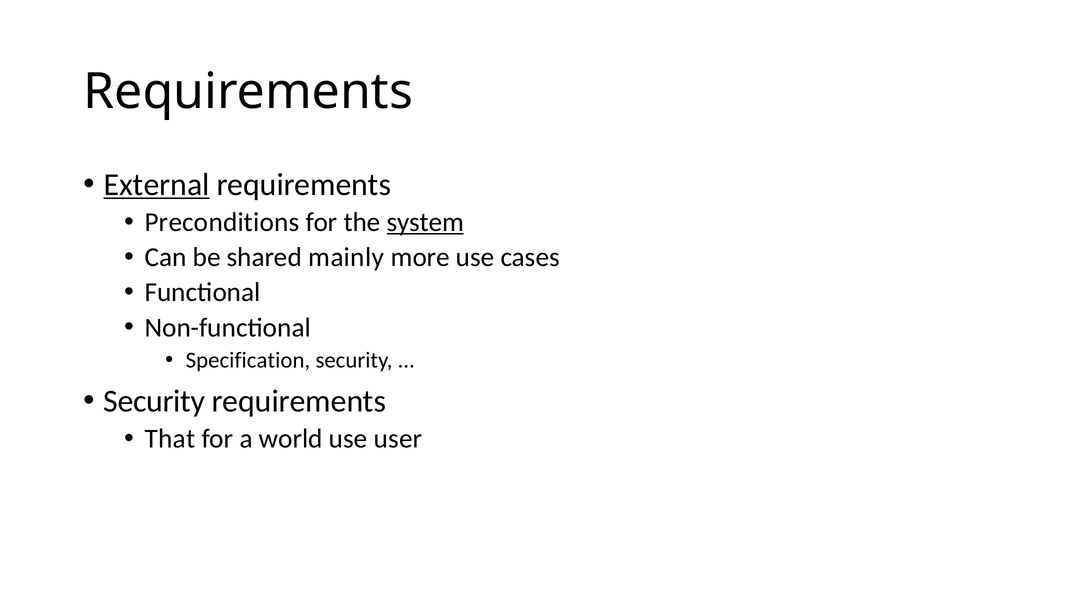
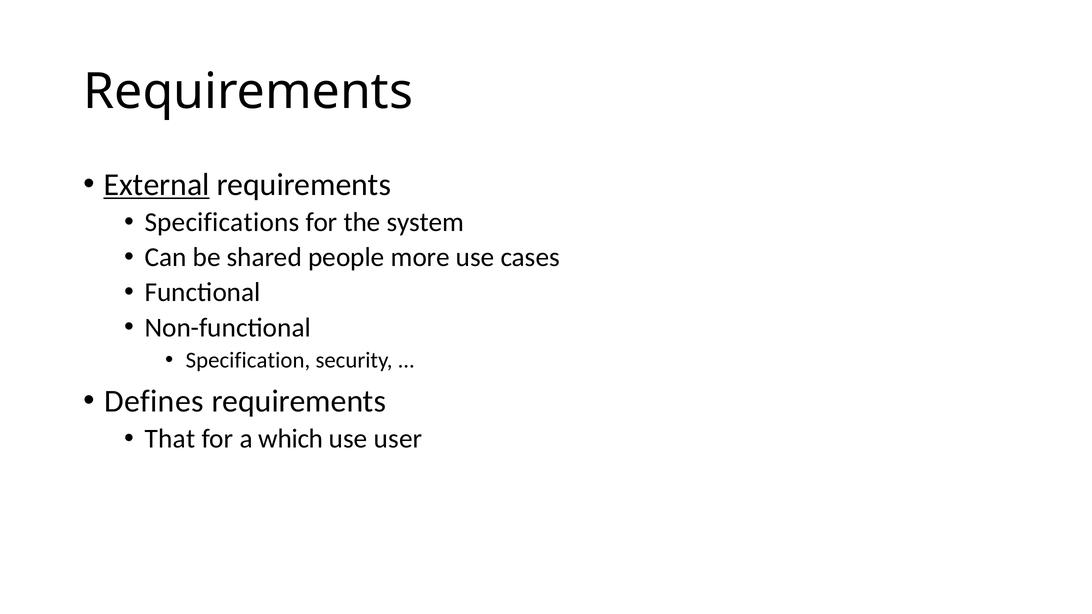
Preconditions: Preconditions -> Specifications (222, 222)
system underline: present -> none (425, 222)
mainly: mainly -> people (346, 257)
Security: Security -> Defines (154, 401)
world: world -> which (291, 439)
